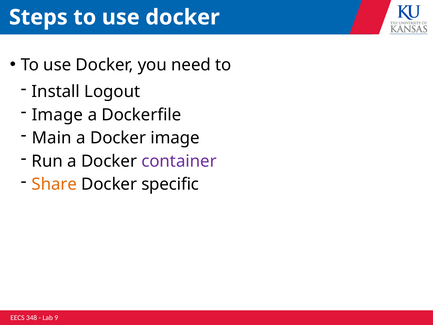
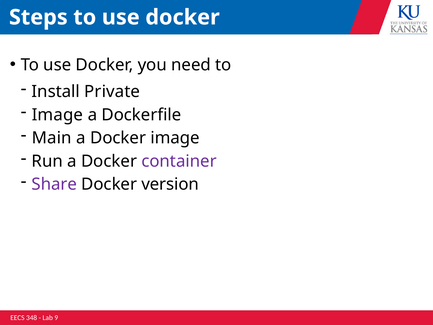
Logout: Logout -> Private (112, 92)
Share colour: orange -> purple (54, 184)
specific: specific -> version (170, 184)
